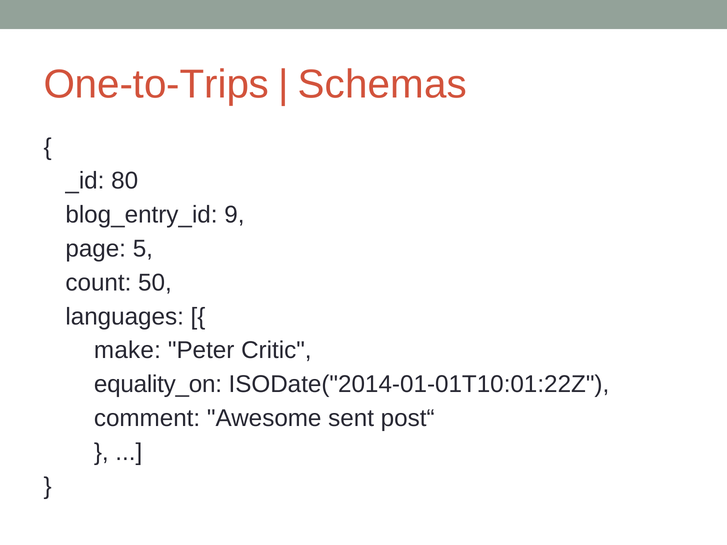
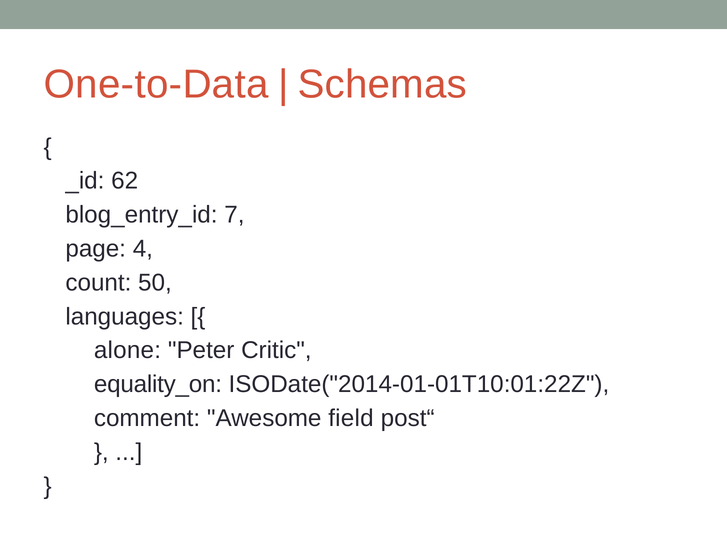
One-to-Trips: One-to-Trips -> One-to-Data (156, 85)
80: 80 -> 62 (125, 181)
9: 9 -> 7 (234, 215)
5: 5 -> 4 (143, 249)
make: make -> alone (127, 351)
sent: sent -> field (351, 418)
